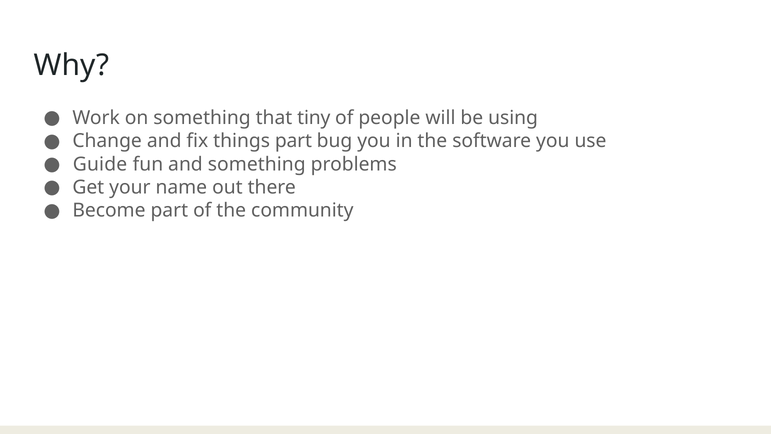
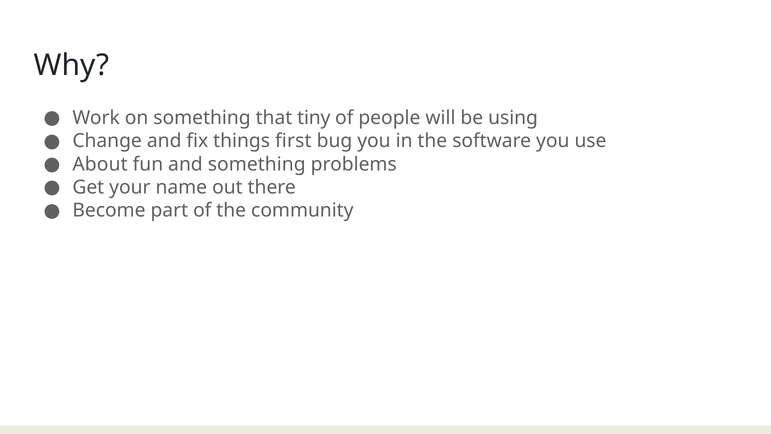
things part: part -> first (293, 141)
Guide: Guide -> About (100, 164)
